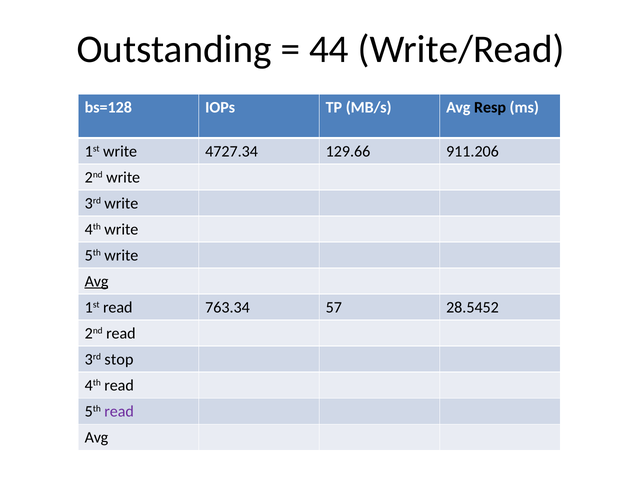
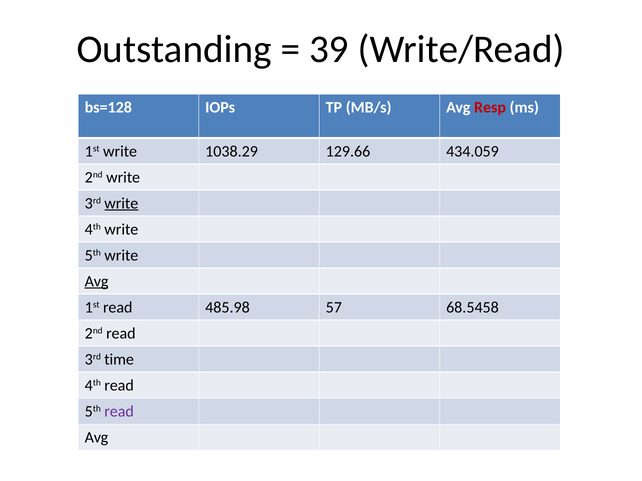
44: 44 -> 39 (329, 49)
Resp colour: black -> red (490, 107)
4727.34: 4727.34 -> 1038.29 (232, 151)
911.206: 911.206 -> 434.059 (472, 151)
write underline: none -> present (121, 203)
763.34: 763.34 -> 485.98 (228, 308)
28.5452: 28.5452 -> 68.5458 (472, 308)
stop: stop -> time (119, 360)
